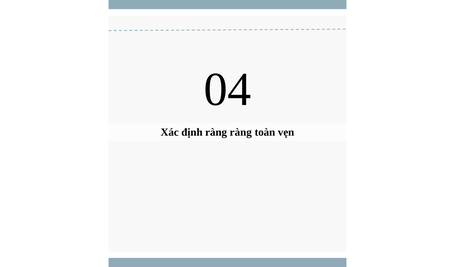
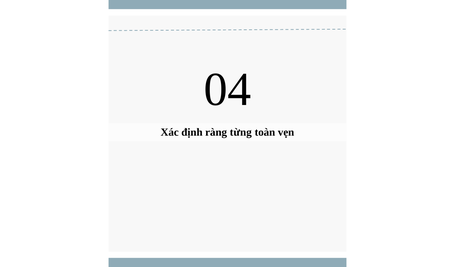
ràng ràng: ràng -> từng (241, 132)
